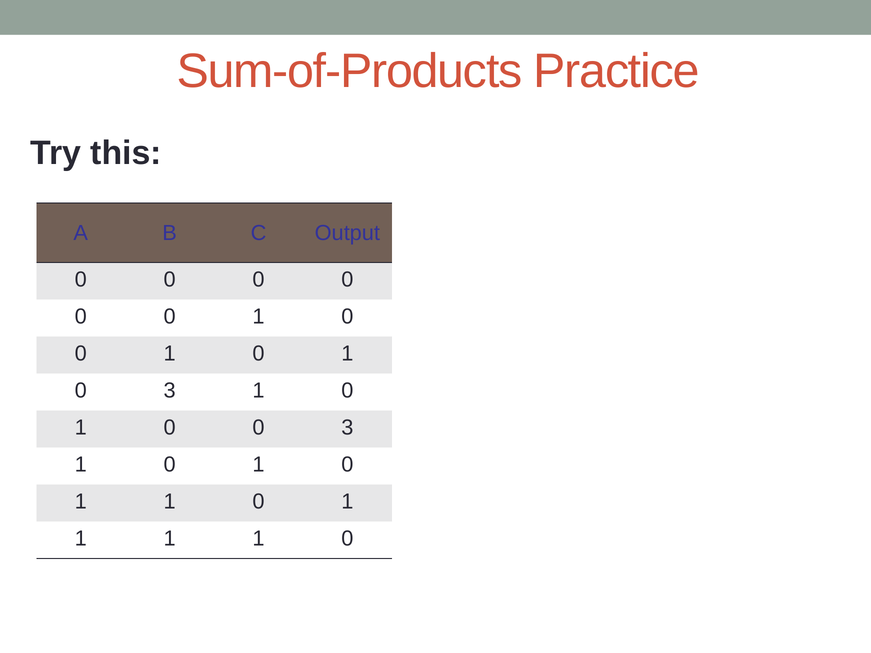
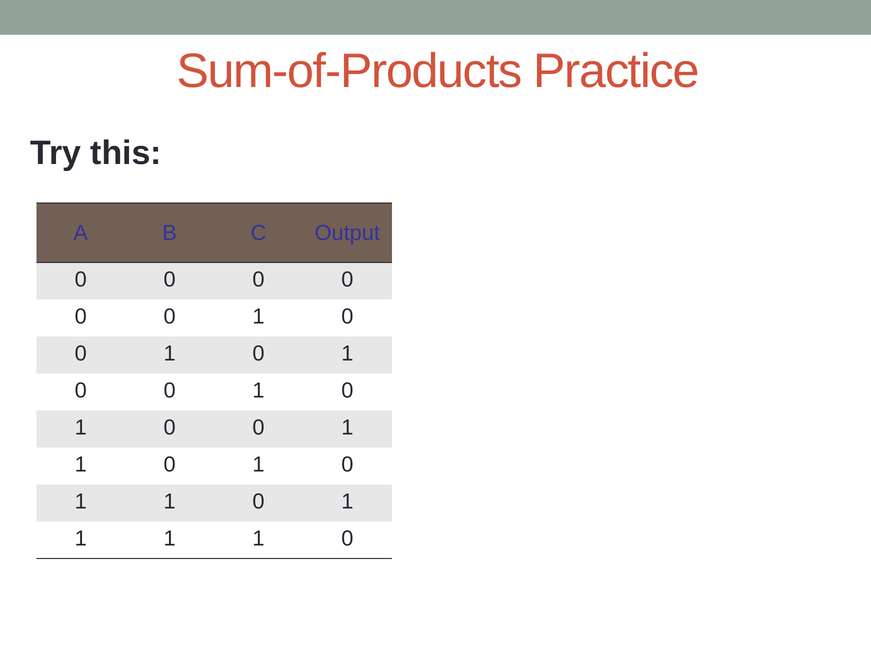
3: 3 -> 0 (170, 391)
3: 3 -> 1 (347, 428)
